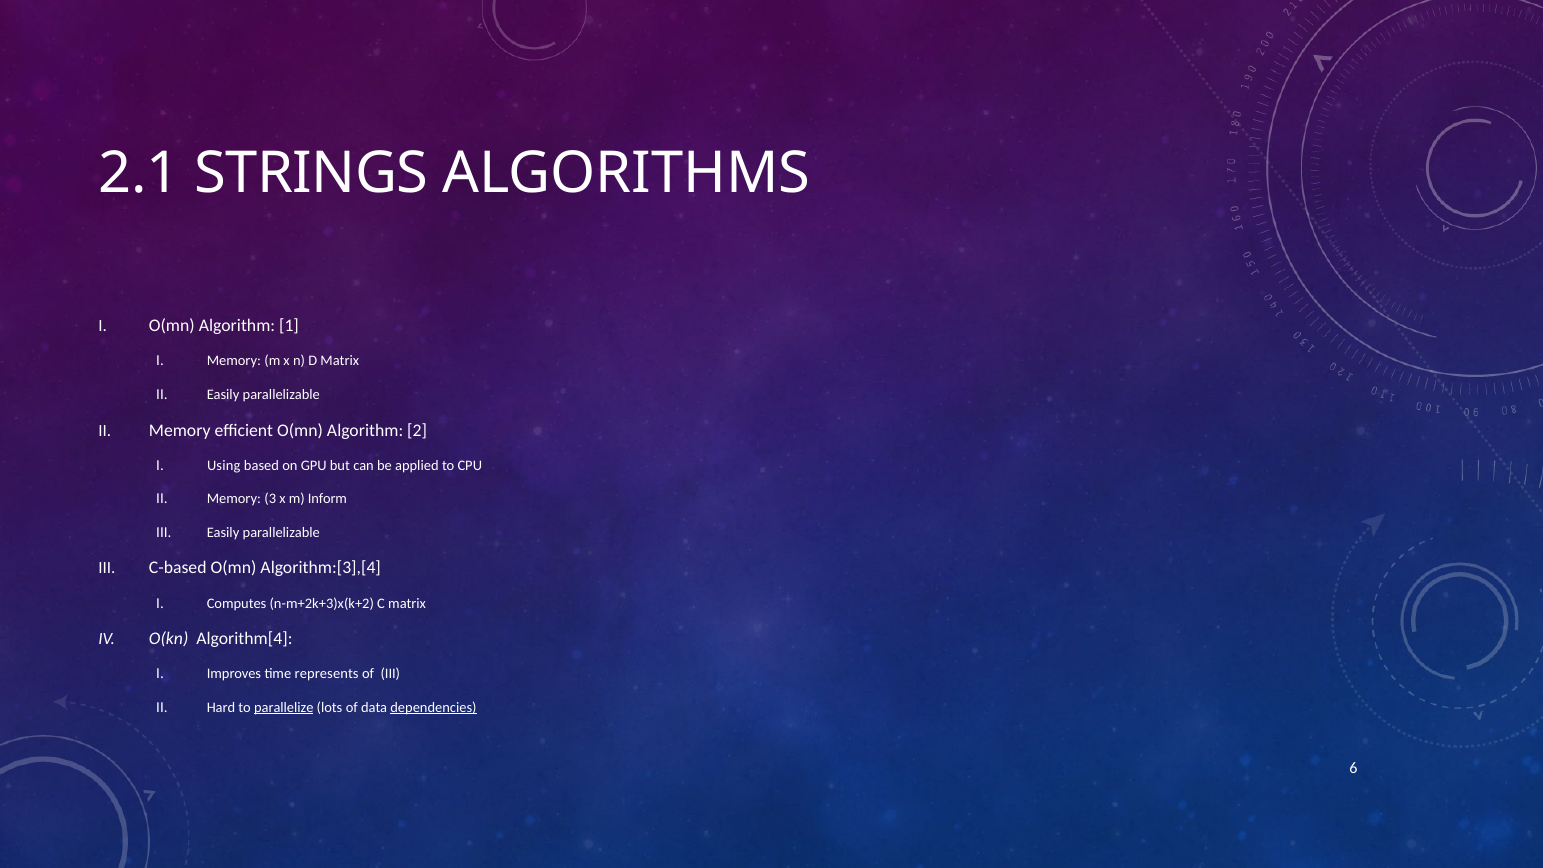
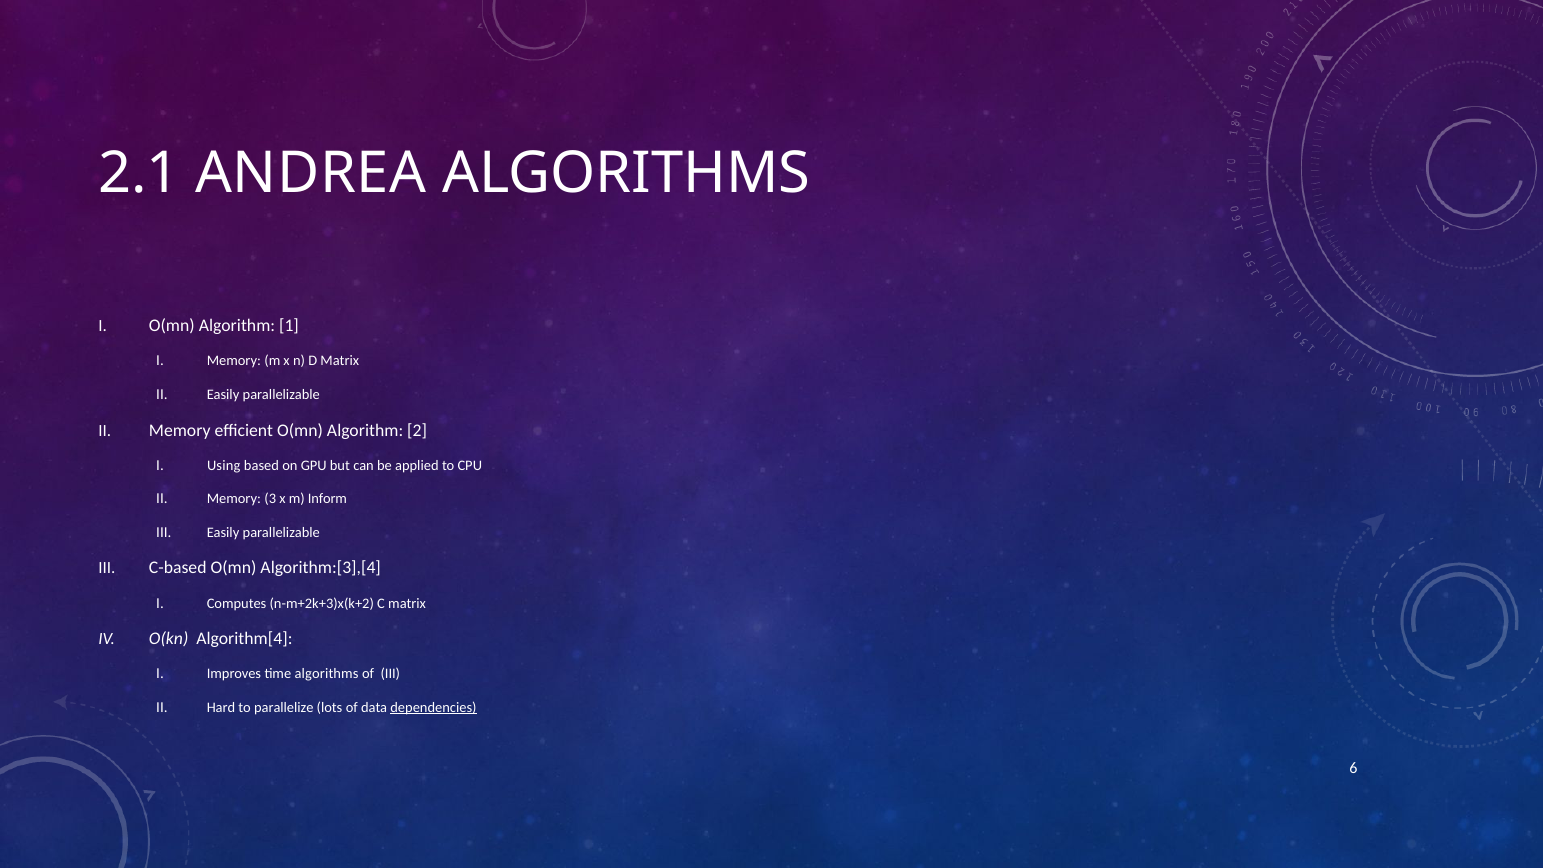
STRINGS: STRINGS -> ANDREA (311, 173)
time represents: represents -> algorithms (327, 674)
parallelize underline: present -> none (284, 708)
